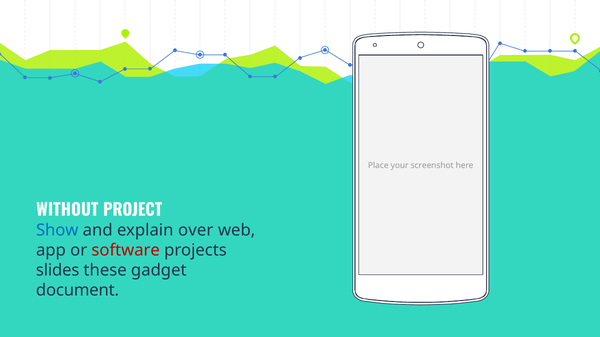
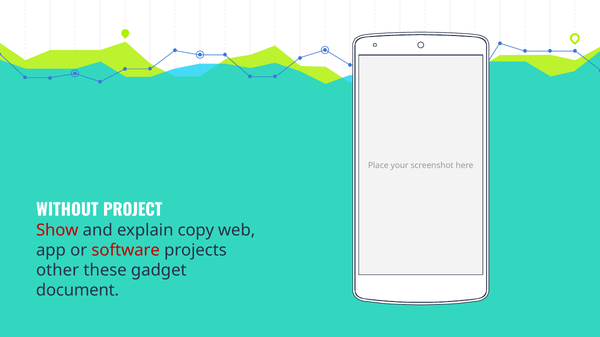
Show colour: blue -> red (57, 230)
over: over -> copy (196, 230)
slides: slides -> other (58, 270)
